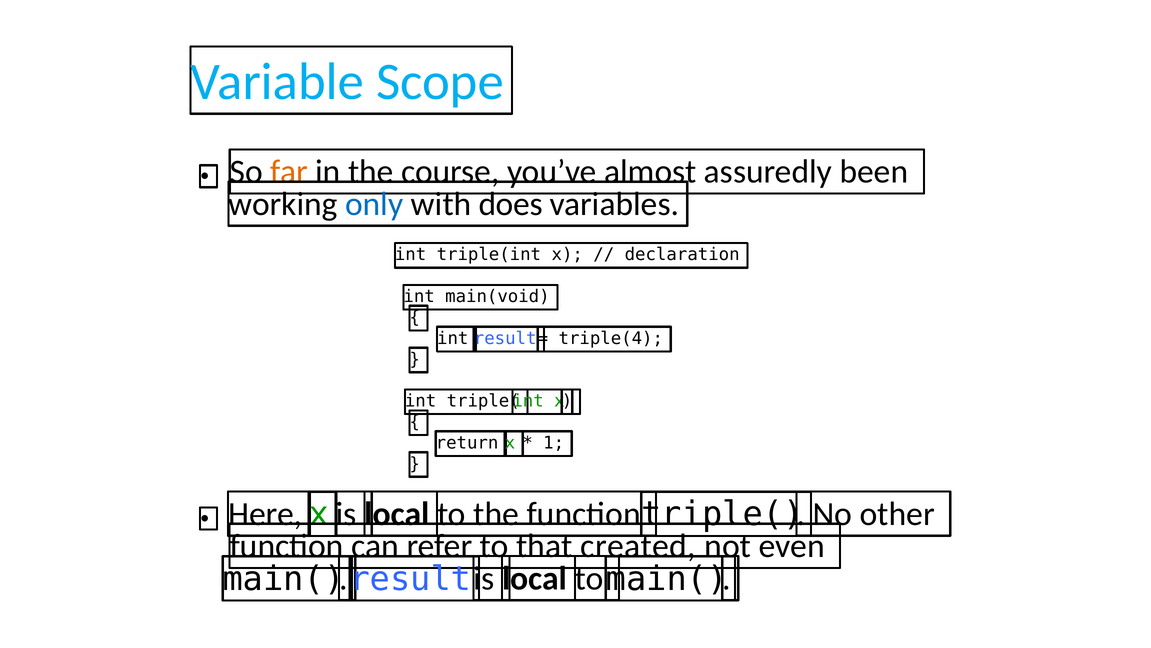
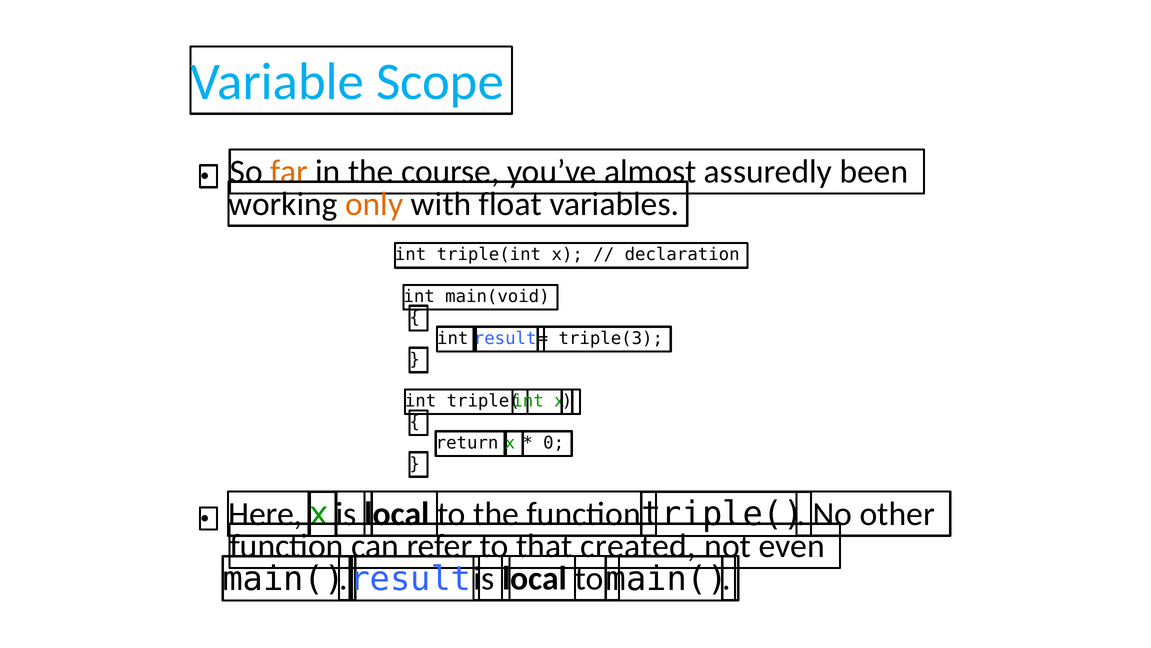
only colour: blue -> orange (374, 204)
does: does -> float (510, 204)
triple(4: triple(4 -> triple(3 (611, 338)
1: 1 -> 0 (554, 442)
